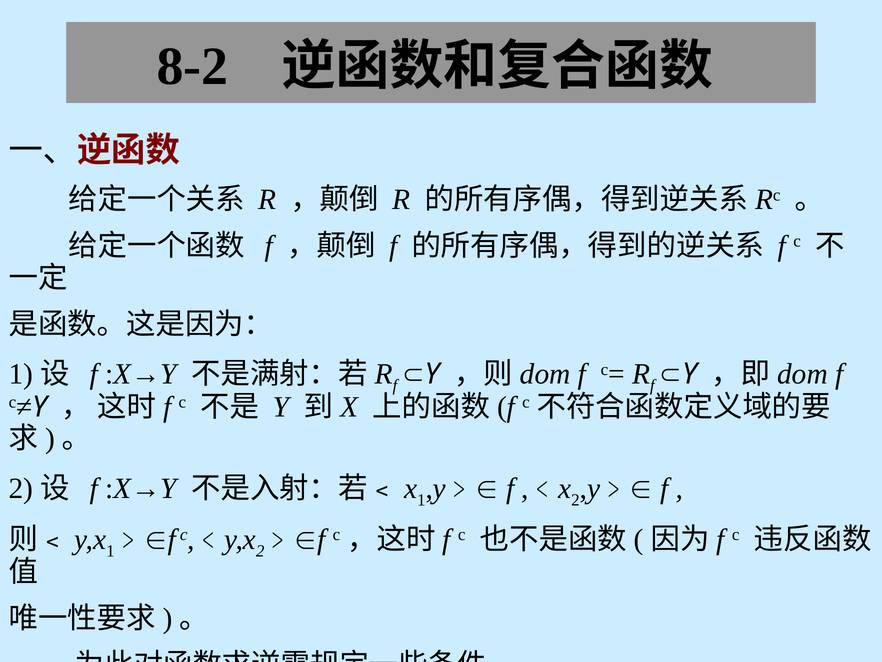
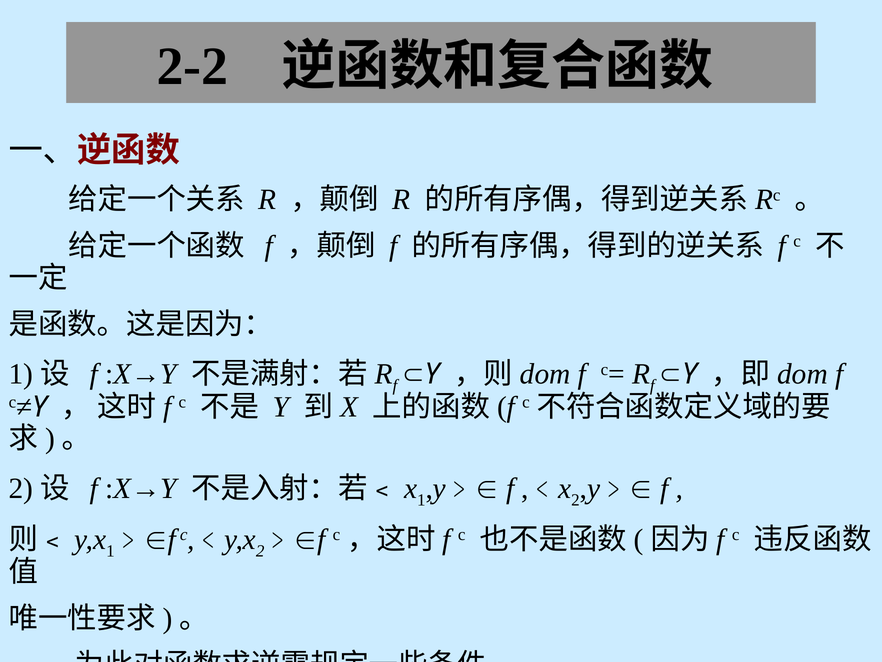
8-2: 8-2 -> 2-2 (192, 66)
